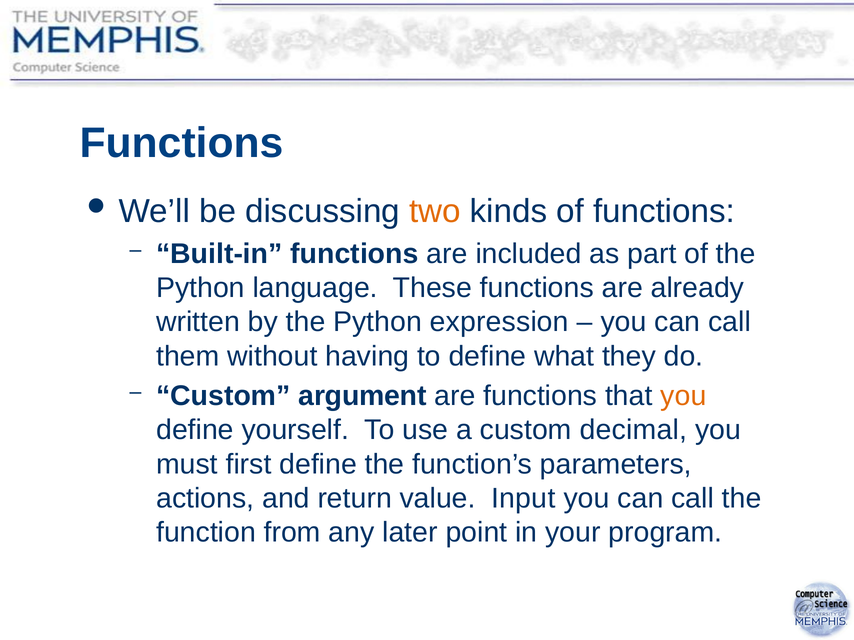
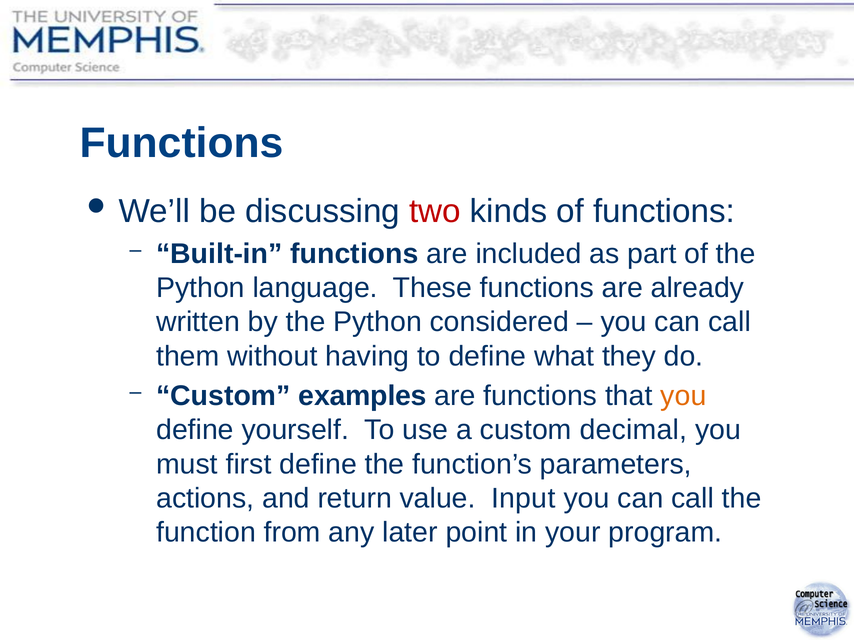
two colour: orange -> red (435, 212)
expression: expression -> considered (499, 322)
argument: argument -> examples (363, 396)
